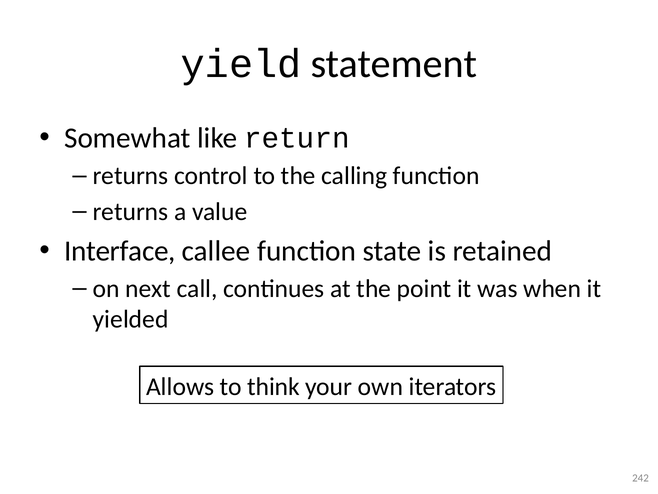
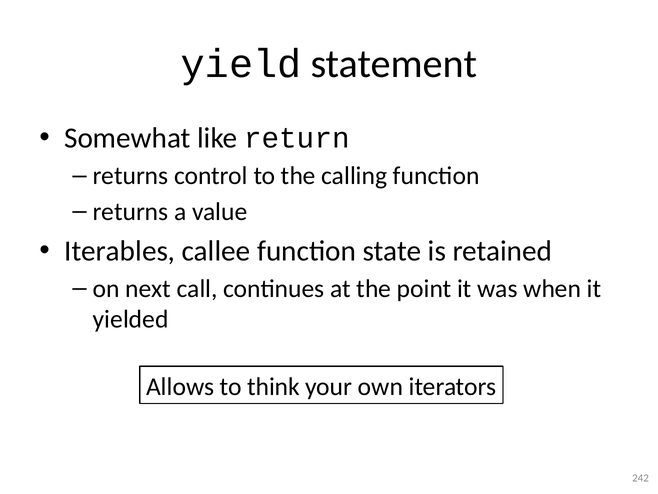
Interface: Interface -> Iterables (120, 251)
